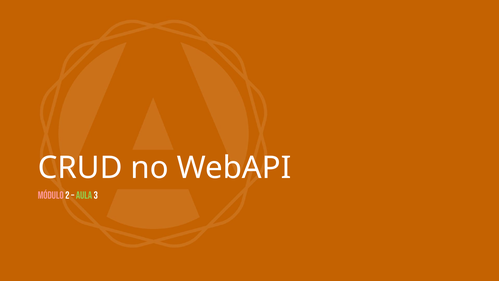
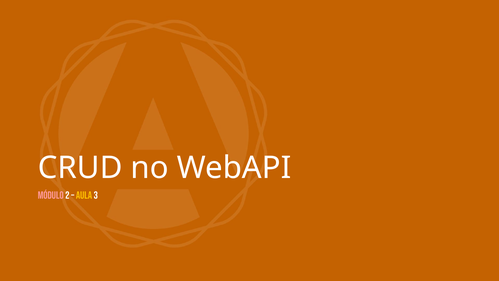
Aula colour: light green -> yellow (84, 195)
